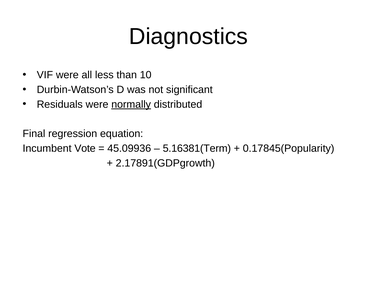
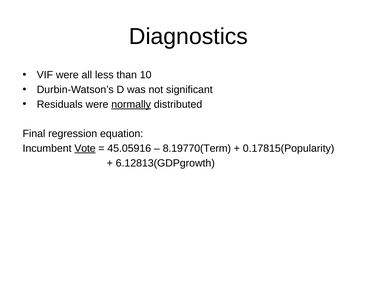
Vote underline: none -> present (85, 148)
45.09936: 45.09936 -> 45.05916 (129, 148)
5.16381(Term: 5.16381(Term -> 8.19770(Term (197, 148)
0.17845(Popularity: 0.17845(Popularity -> 0.17815(Popularity (289, 148)
2.17891(GDPgrowth: 2.17891(GDPgrowth -> 6.12813(GDPgrowth (165, 163)
